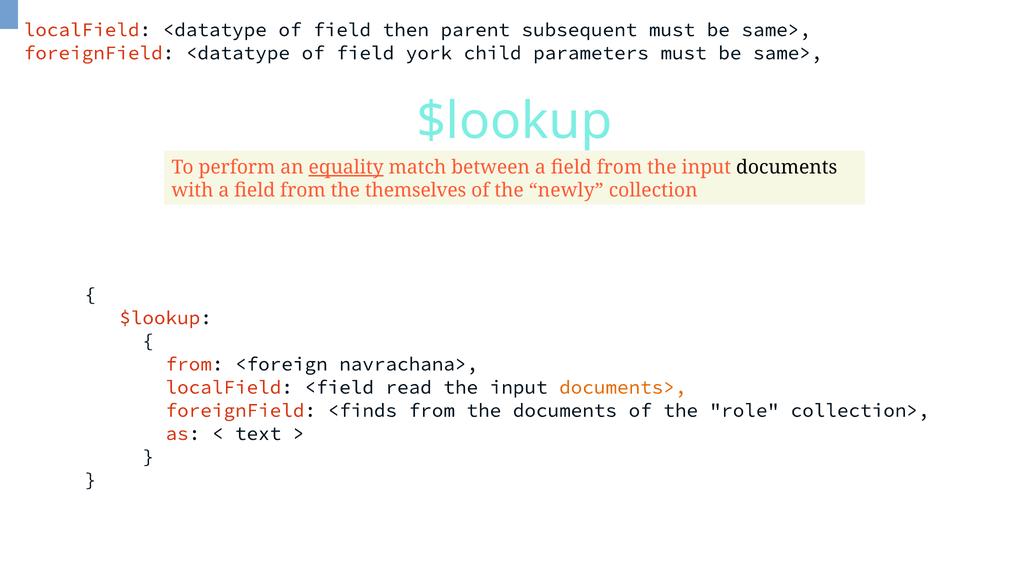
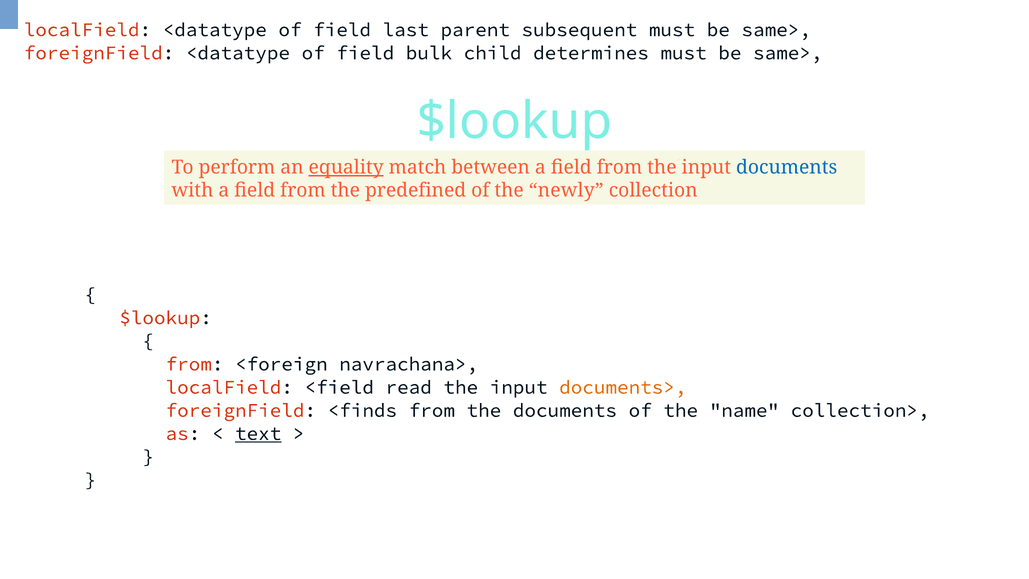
then: then -> last (406, 30)
york: york -> bulk (429, 53)
parameters: parameters -> determines (591, 53)
documents colour: black -> blue (787, 167)
themselves: themselves -> predefined (416, 191)
role: role -> name (744, 410)
text underline: none -> present (258, 433)
